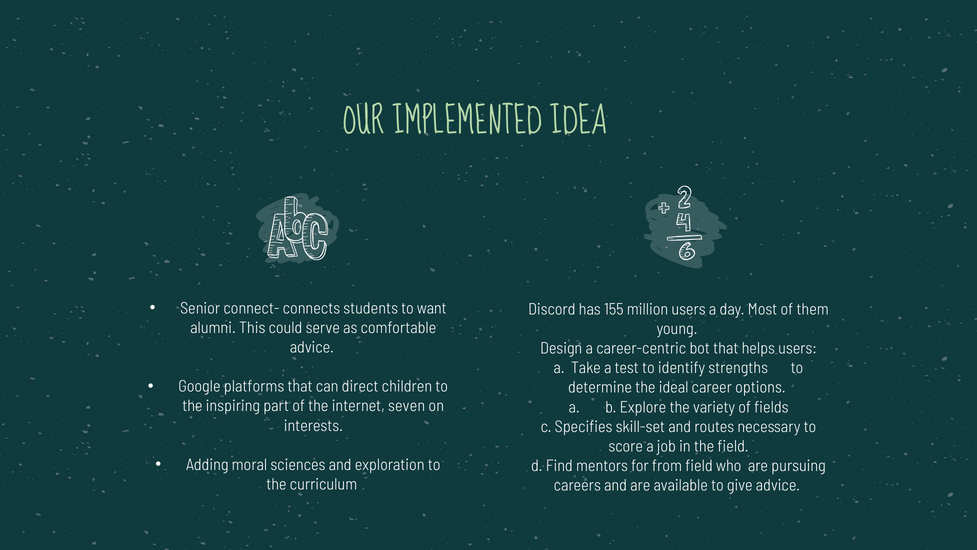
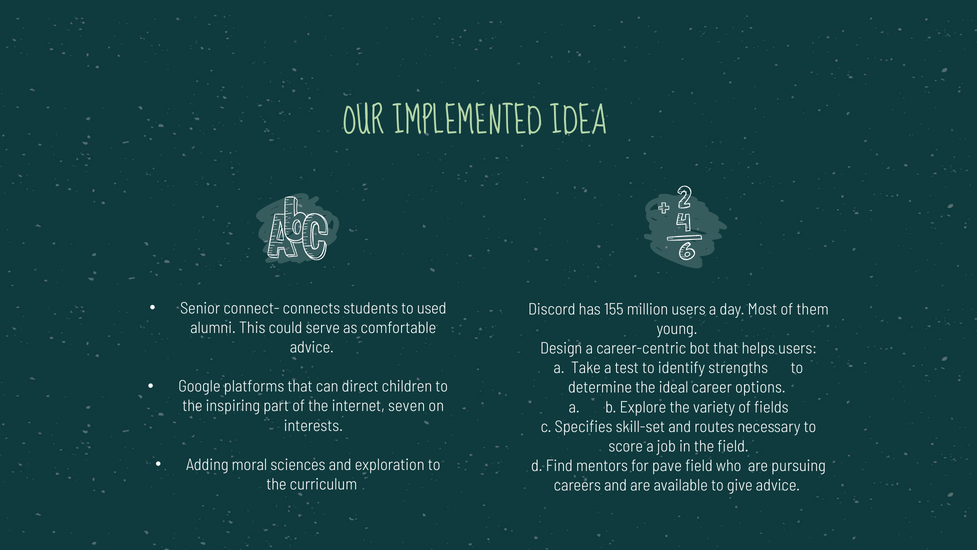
want: want -> used (432, 308)
from: from -> pave (667, 465)
